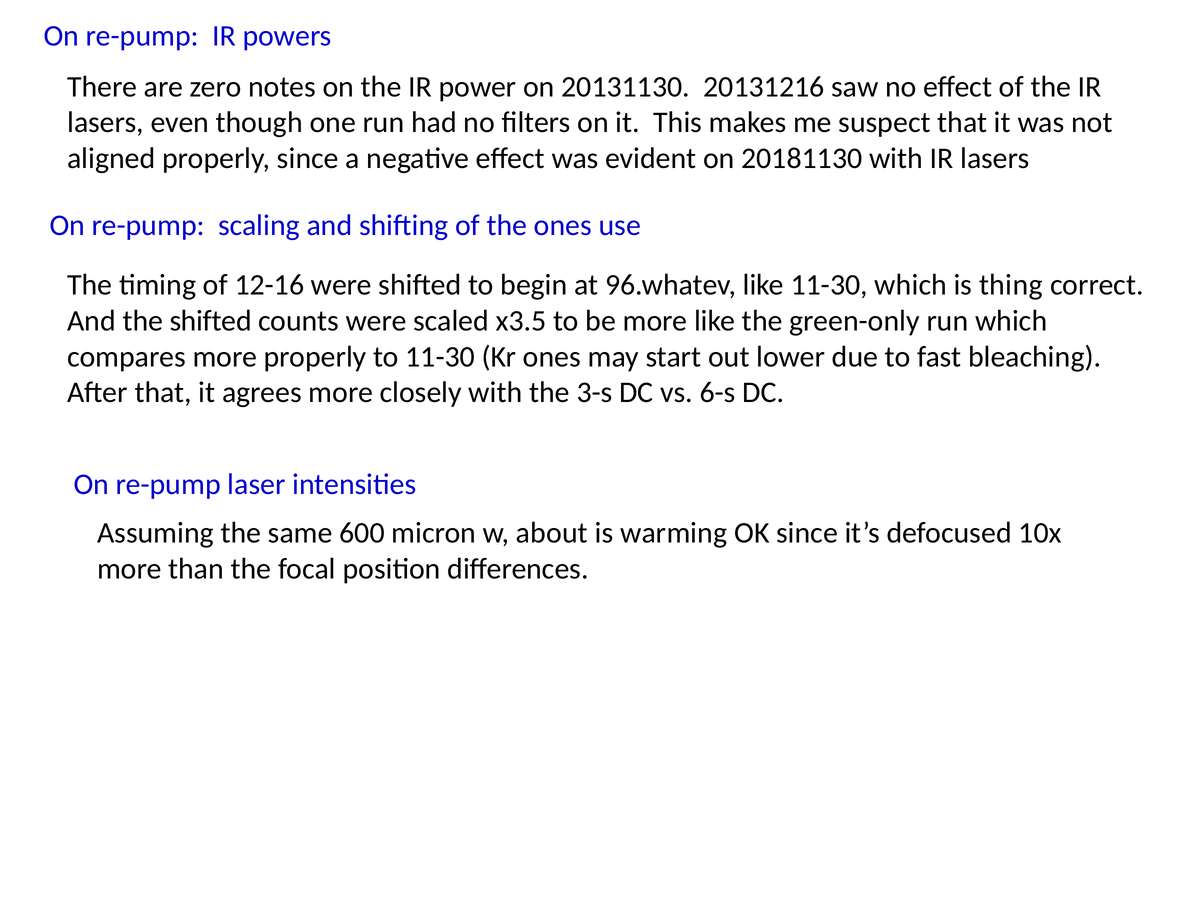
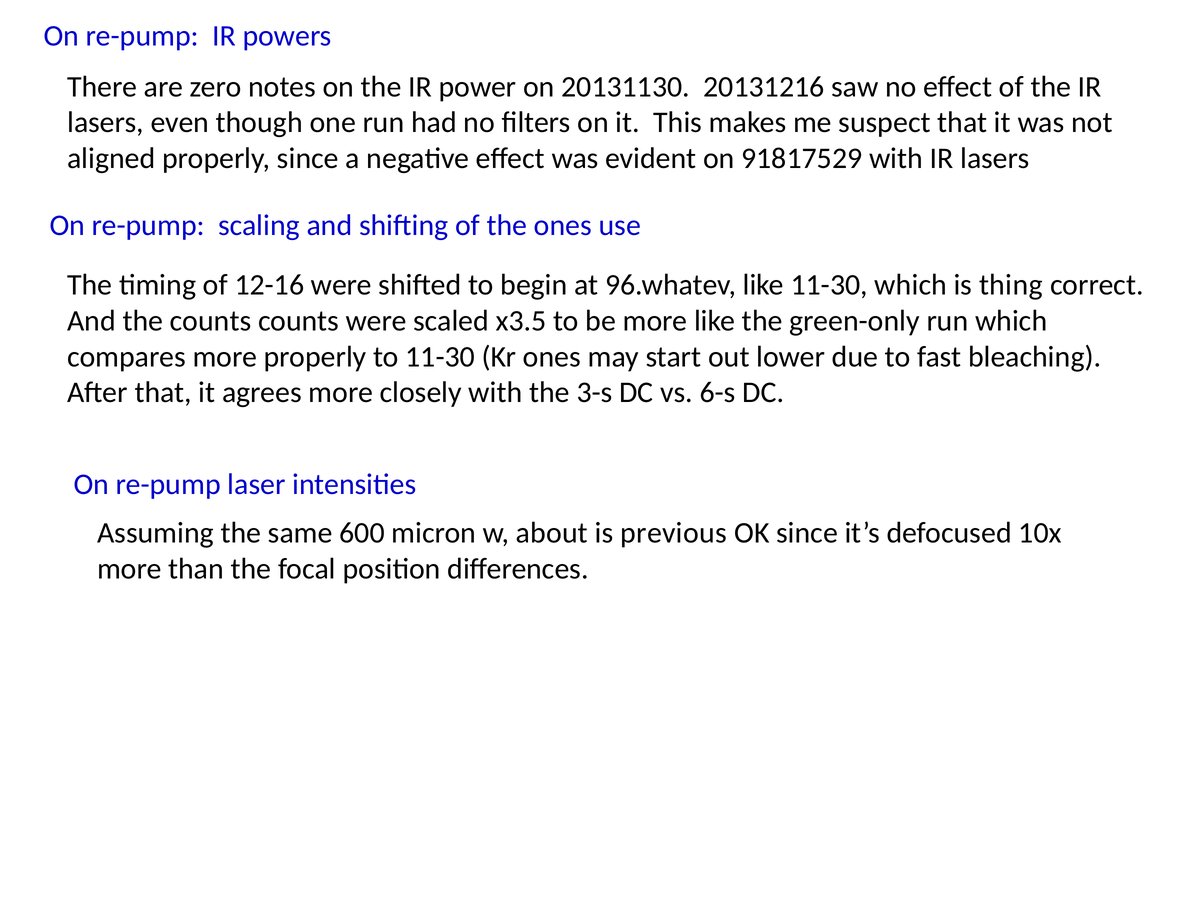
20181130: 20181130 -> 91817529 (802, 158)
the shifted: shifted -> counts (210, 321)
warming: warming -> previous (674, 533)
